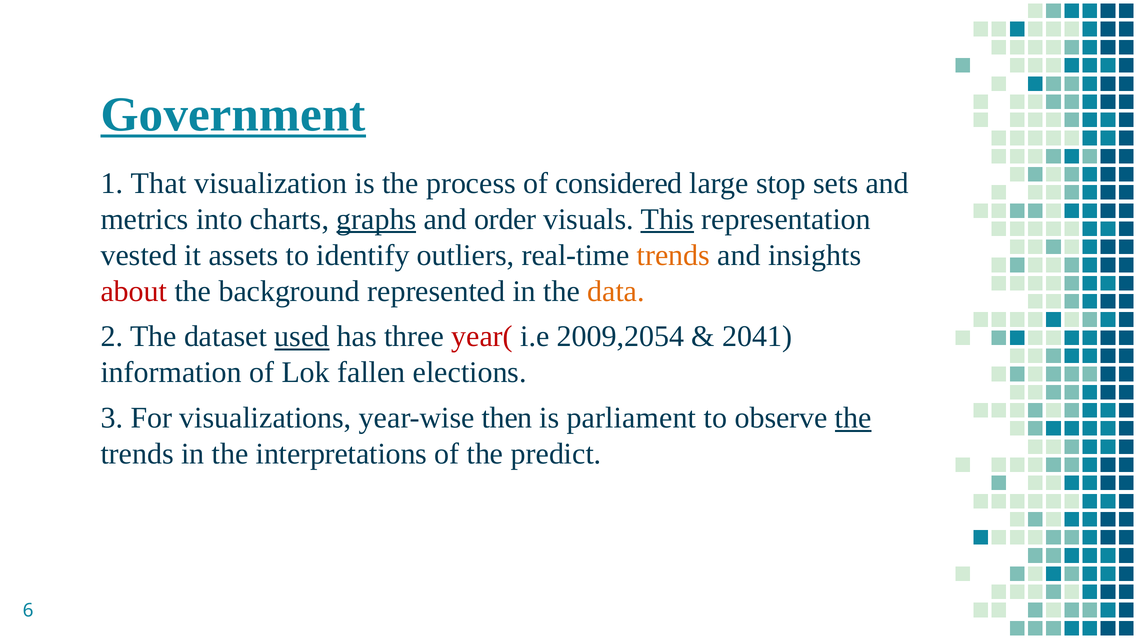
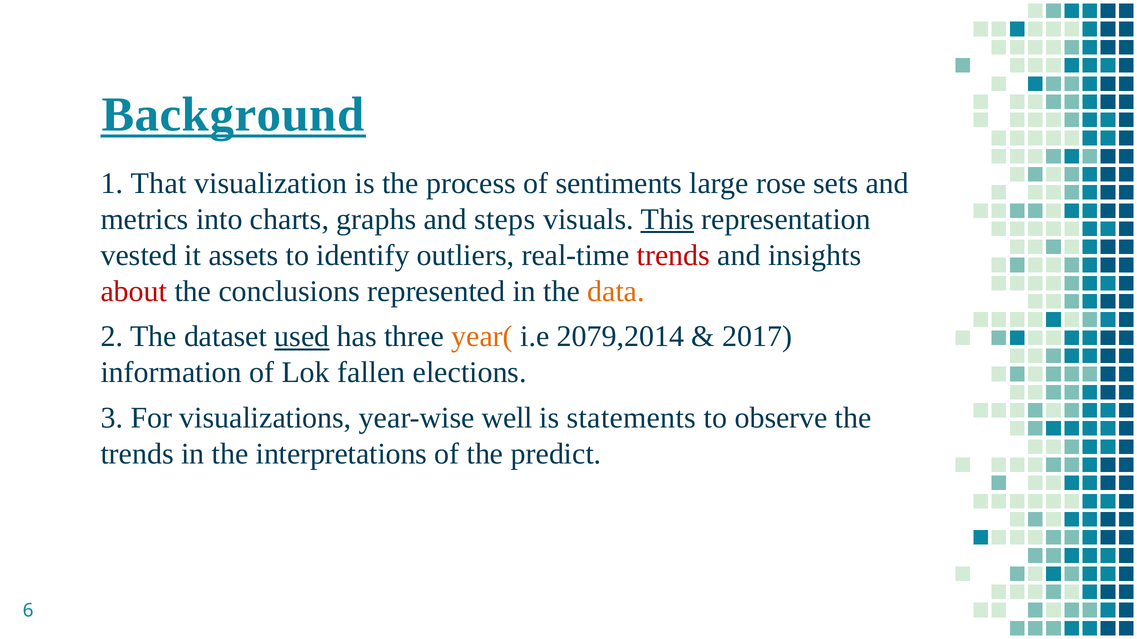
Government: Government -> Background (233, 115)
considered: considered -> sentiments (619, 183)
stop: stop -> rose (781, 183)
graphs underline: present -> none (376, 219)
order: order -> steps (505, 219)
trends colour: orange -> red (673, 255)
background: background -> conclusions (289, 291)
year( colour: red -> orange (482, 337)
2009,2054: 2009,2054 -> 2079,2014 (620, 337)
2041: 2041 -> 2017 (757, 337)
then: then -> well (507, 418)
parliament: parliament -> statements (631, 418)
the underline: present -> none (853, 418)
